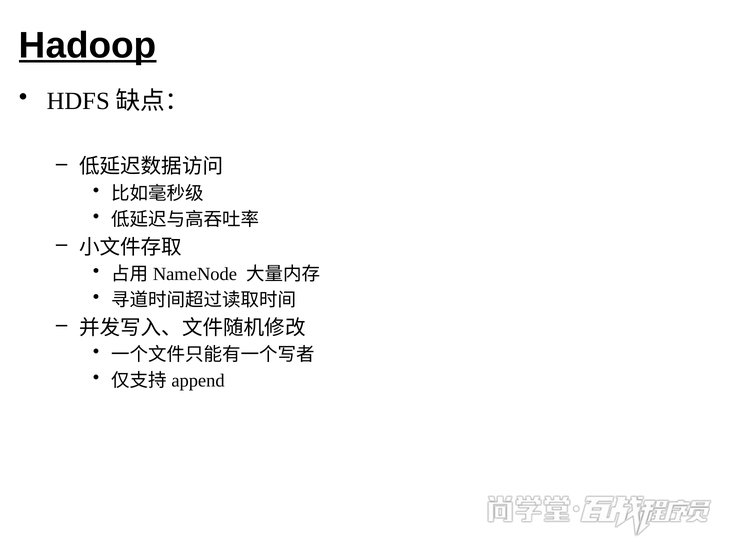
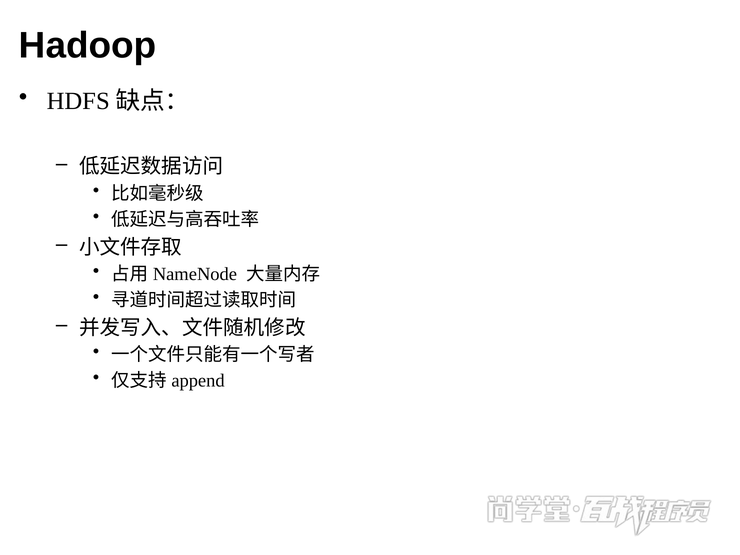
Hadoop underline: present -> none (88, 45)
